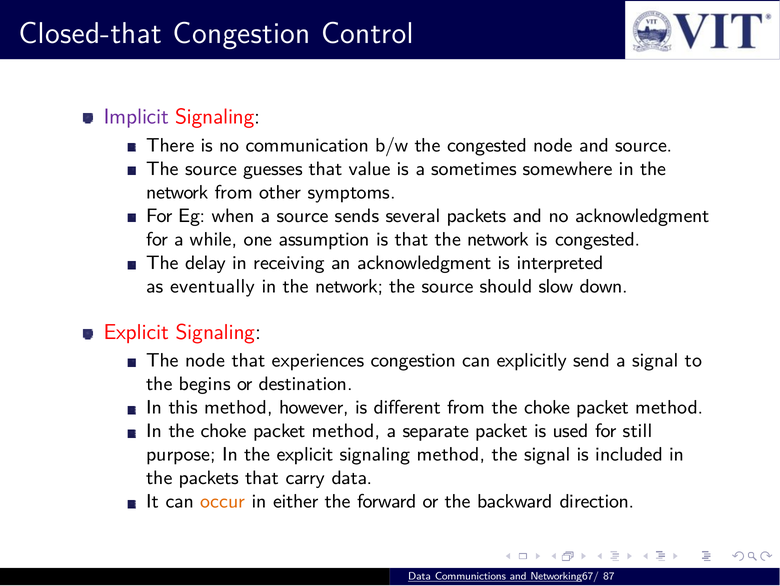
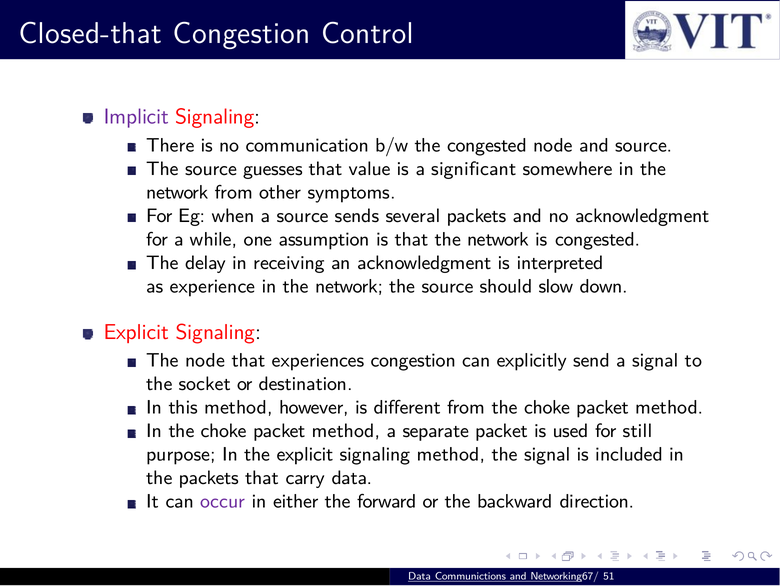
sometimes: sometimes -> significant (474, 169)
eventually: eventually -> experience (213, 286)
begins: begins -> socket (205, 384)
occur colour: orange -> purple (223, 501)
87: 87 -> 51 (609, 576)
